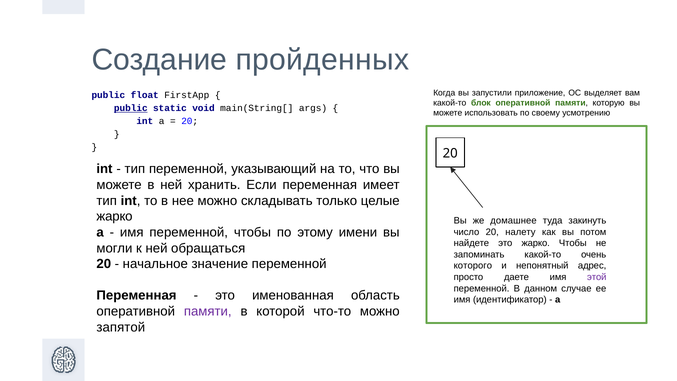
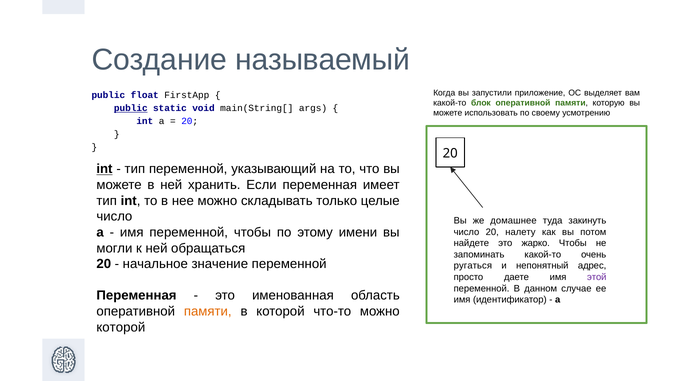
пройденных: пройденных -> называемый (323, 60)
int underline: none -> present (104, 169)
жарко: жарко -> число (114, 216)
которого: которого -> ругаться (473, 266)
памяти colour: purple -> orange (208, 311)
запятой: запятой -> которой (121, 327)
